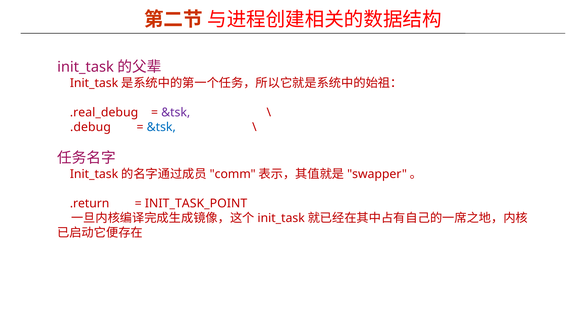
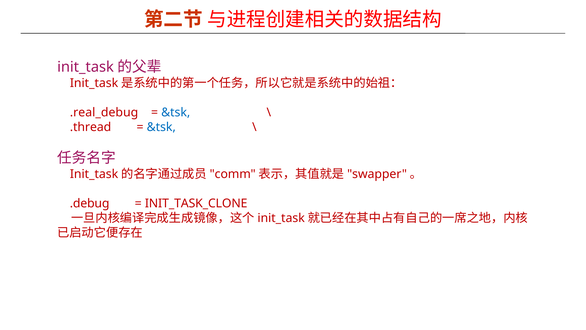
&tsk colour: purple -> blue (176, 112)
.debug: .debug -> .thread (91, 127)
.return: .return -> .debug (90, 203)
INIT_TASK_POINT: INIT_TASK_POINT -> INIT_TASK_CLONE (196, 203)
